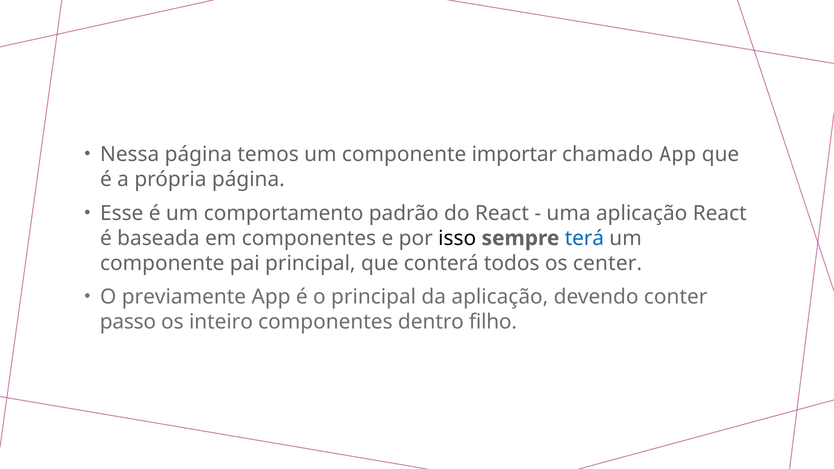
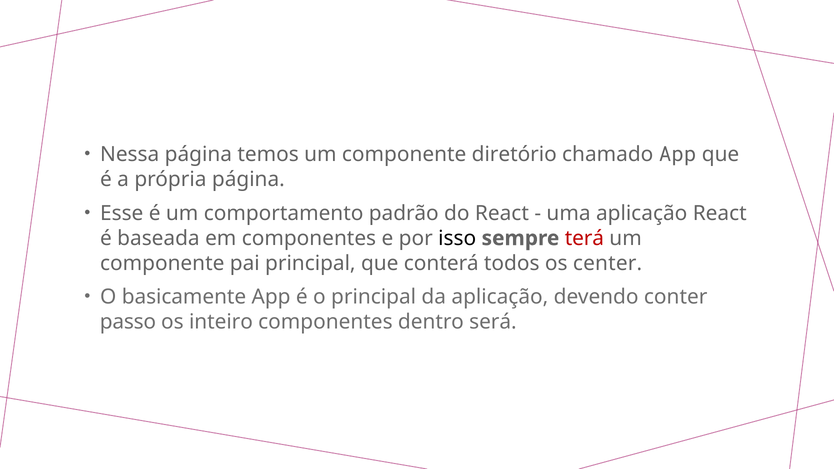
importar: importar -> diretório (514, 155)
terá colour: blue -> red (584, 238)
previamente: previamente -> basicamente (184, 297)
filho: filho -> será (493, 322)
